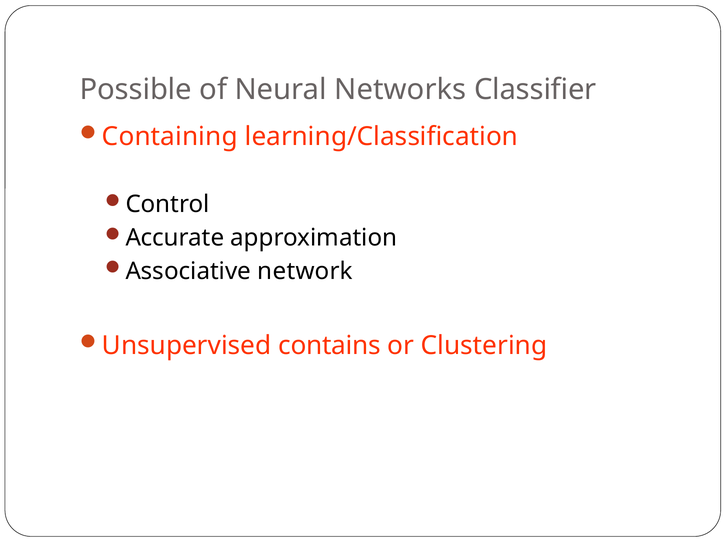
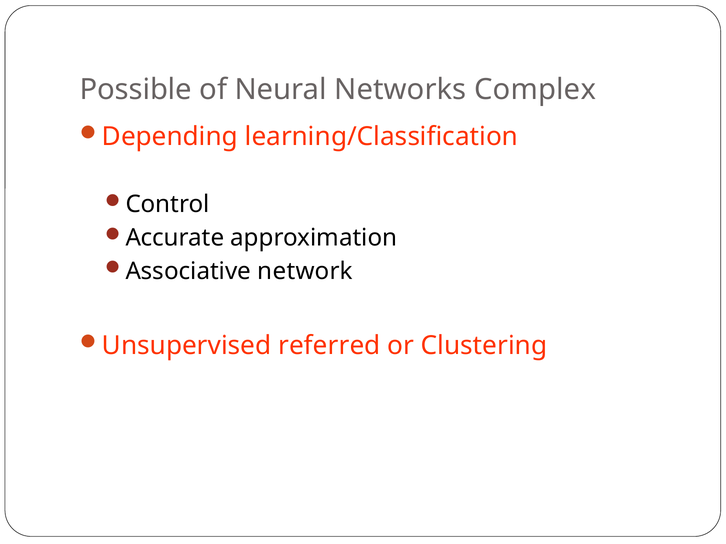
Classifier: Classifier -> Complex (535, 90)
Containing: Containing -> Depending (170, 137)
contains: contains -> referred (329, 346)
